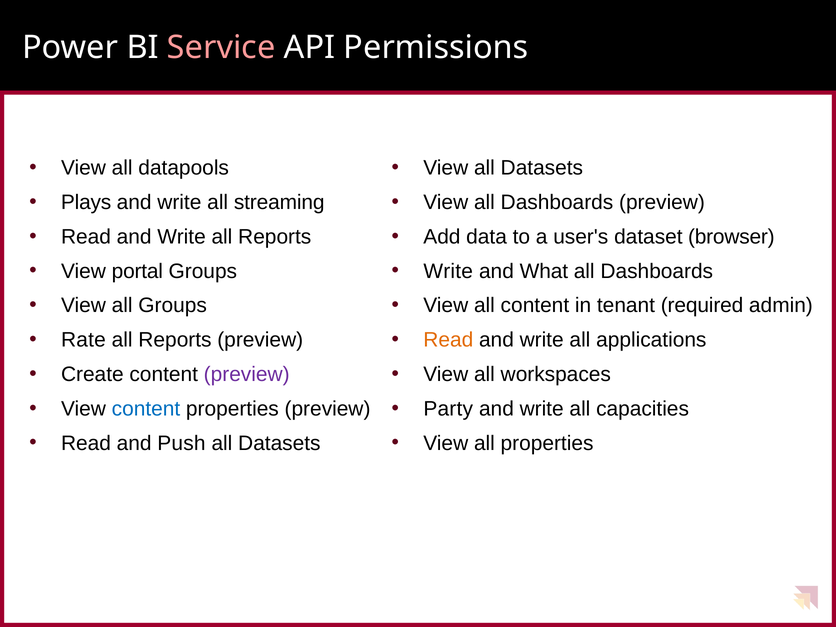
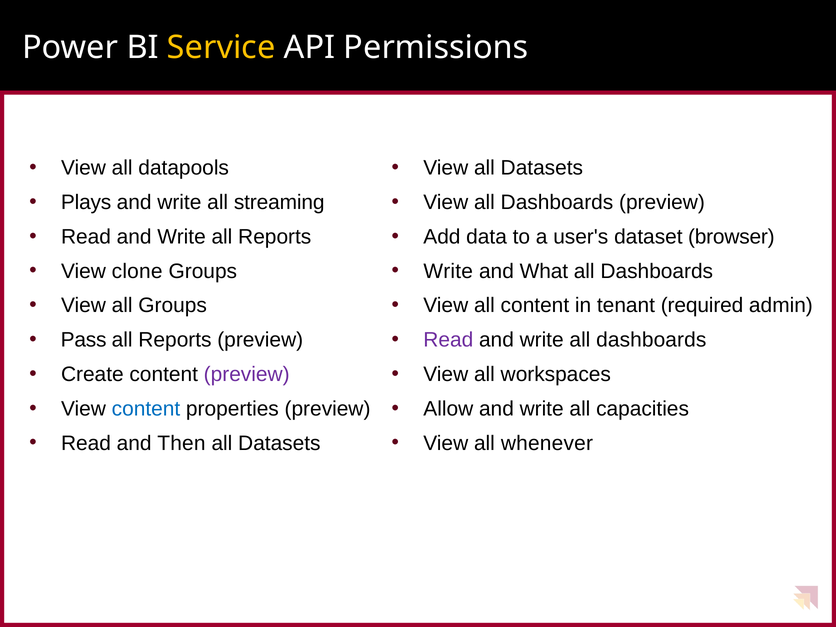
Service colour: pink -> yellow (221, 48)
portal: portal -> clone (137, 271)
Rate: Rate -> Pass (84, 340)
Read colour: orange -> purple (448, 340)
write all applications: applications -> dashboards (651, 340)
Party: Party -> Allow (448, 409)
Push: Push -> Then (181, 443)
all properties: properties -> whenever (547, 443)
